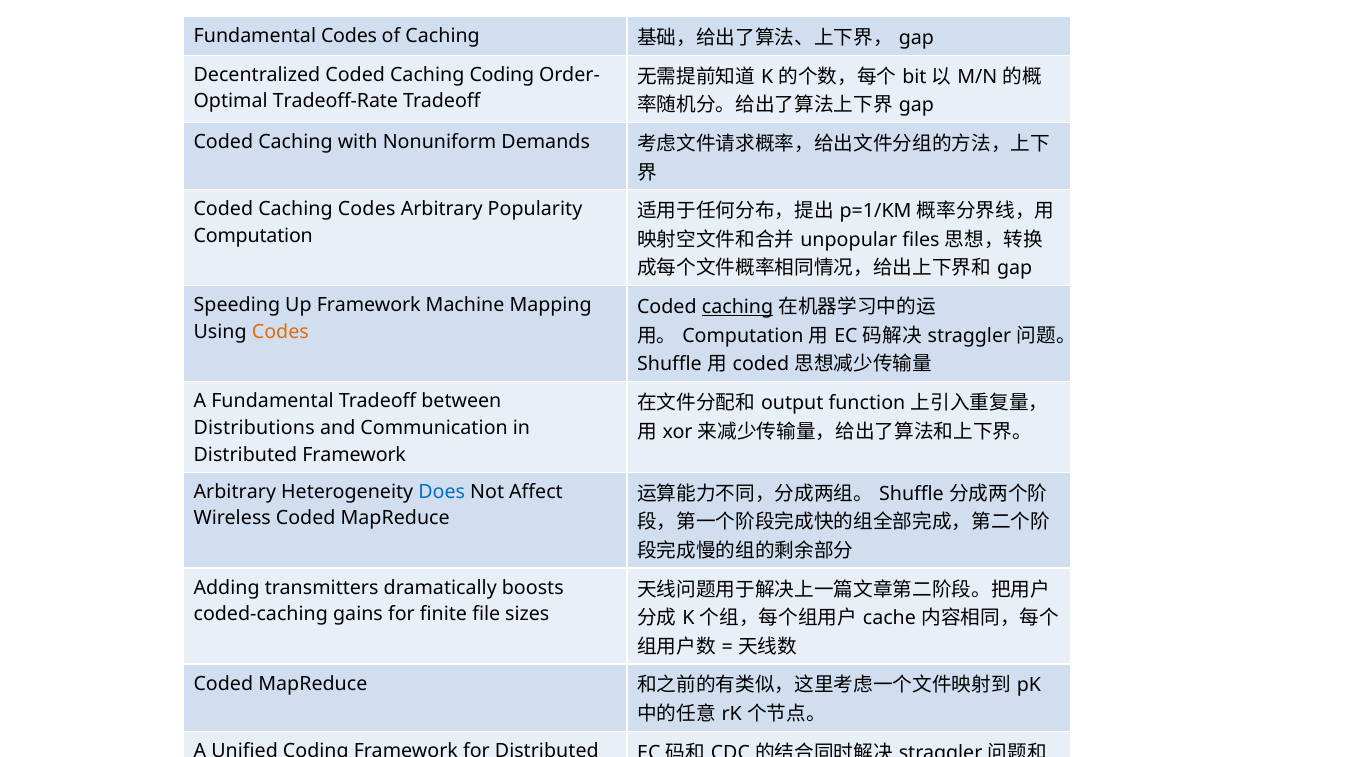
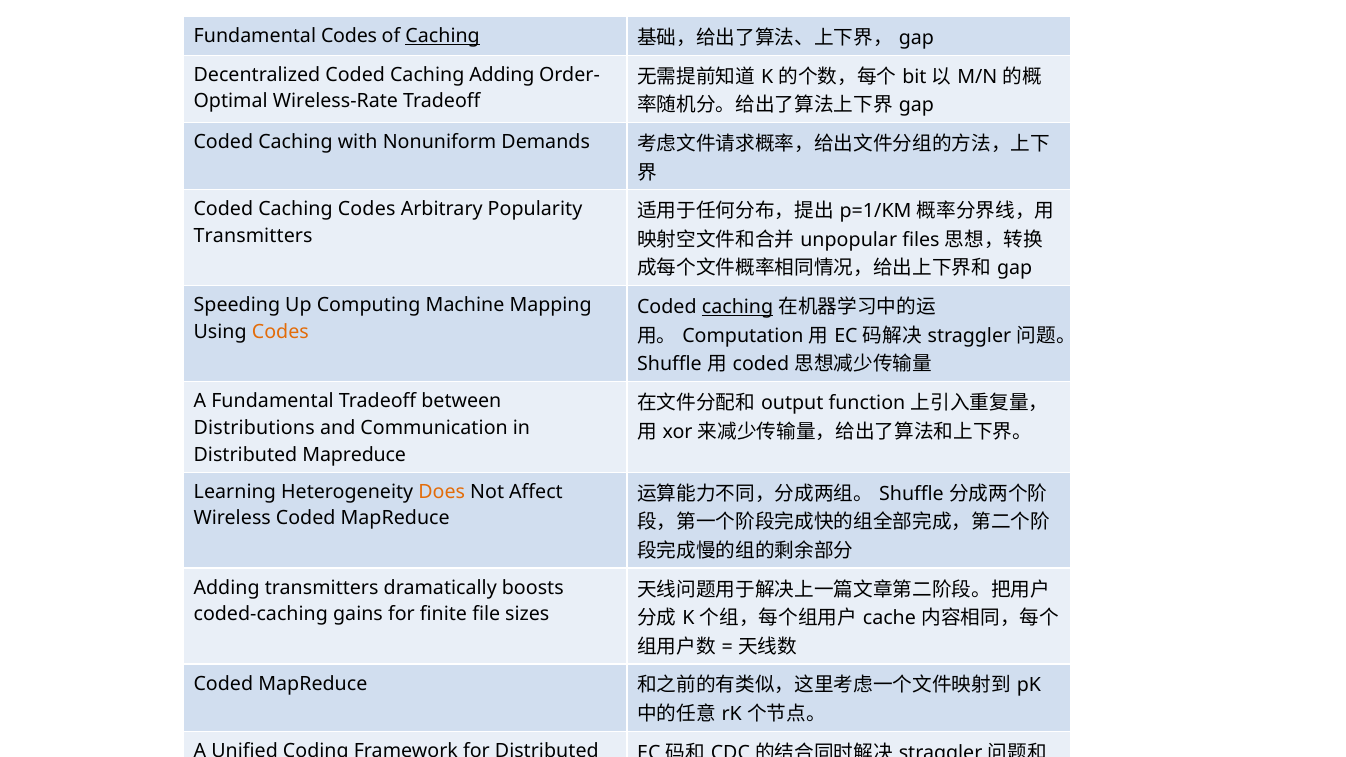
Caching underline: none -> present (443, 36)
Caching Coding: Coding -> Adding (502, 75)
Tradeoff-Rate: Tradeoff-Rate -> Wireless-Rate (335, 101)
Computation: Computation -> Transmitters (253, 236)
Up Framework: Framework -> Computing (369, 305)
Distributed Framework: Framework -> Mapreduce (354, 455)
Arbitrary: Arbitrary -> Learning (235, 492)
Does colour: blue -> orange (442, 492)
